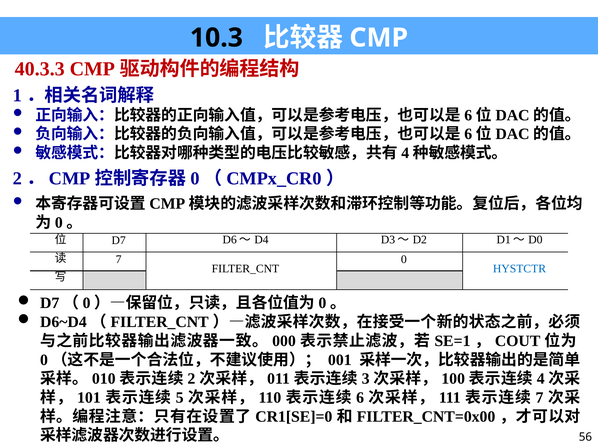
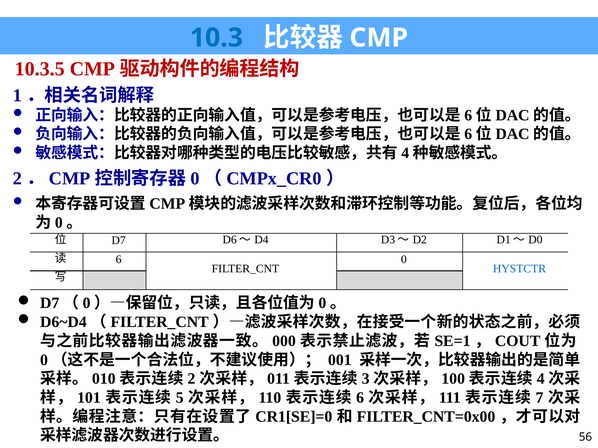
10.3 colour: black -> blue (216, 38)
40.3.3: 40.3.3 -> 10.3.5 (40, 69)
7: 7 -> 6 (119, 260)
